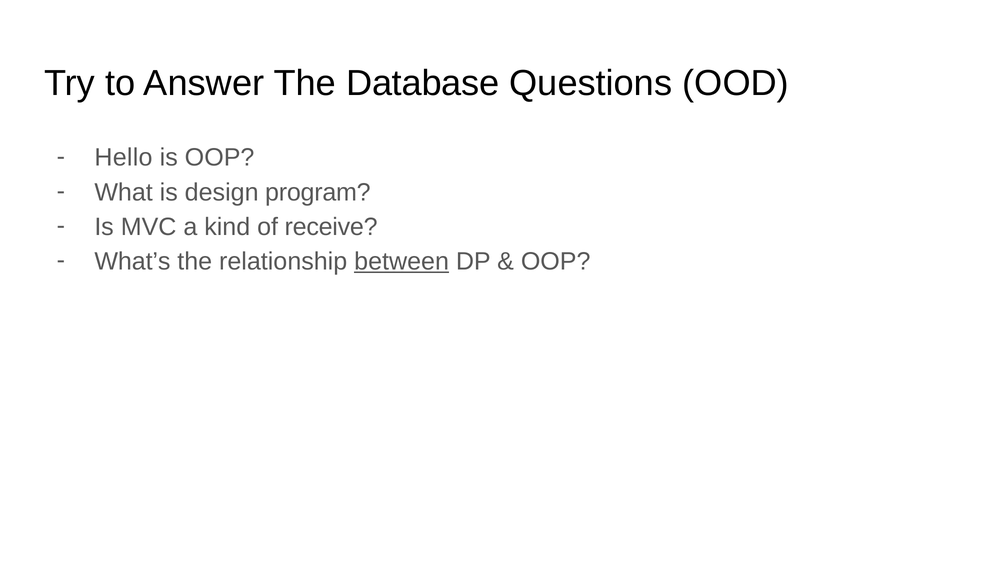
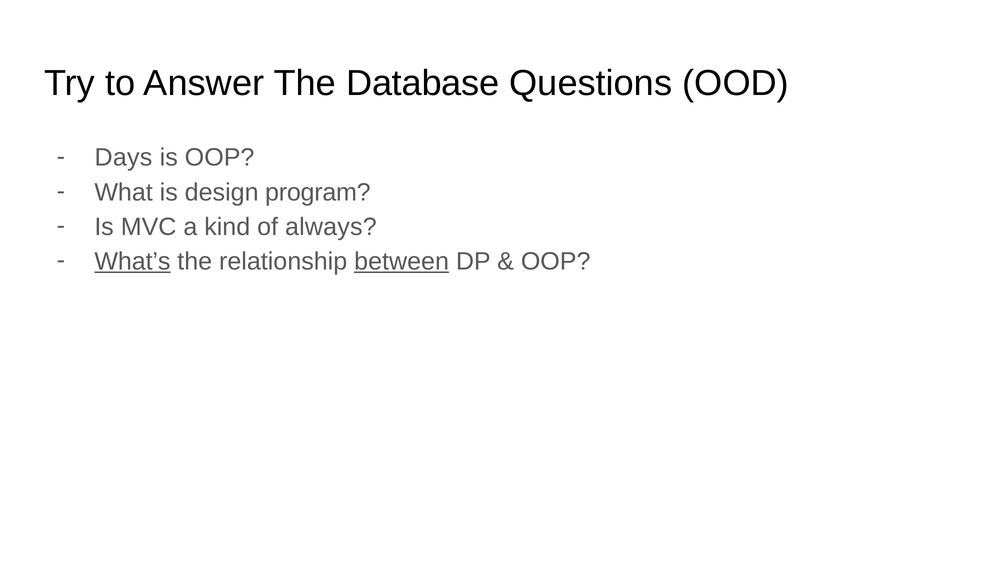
Hello: Hello -> Days (123, 158)
receive: receive -> always (331, 227)
What’s underline: none -> present (132, 262)
